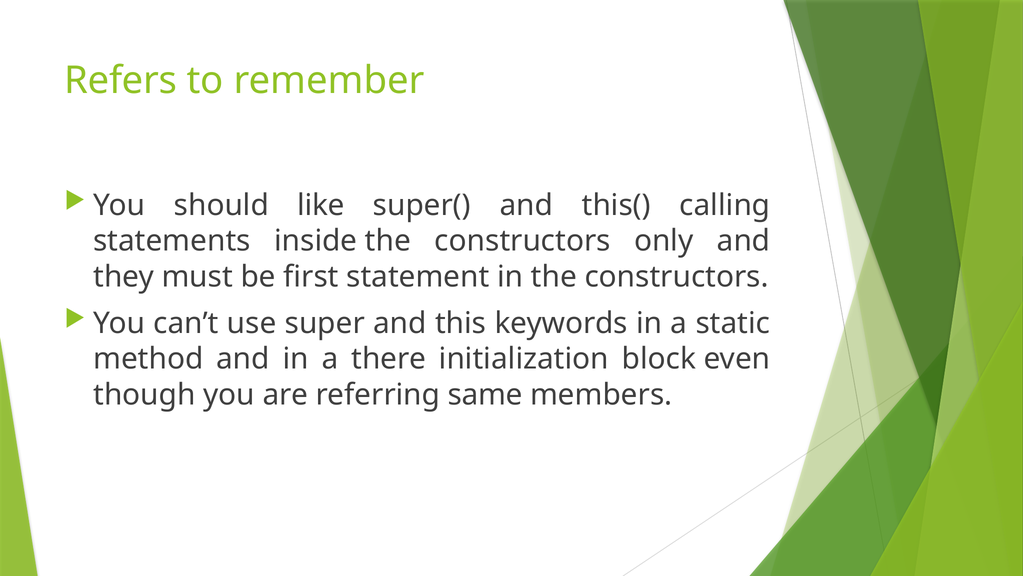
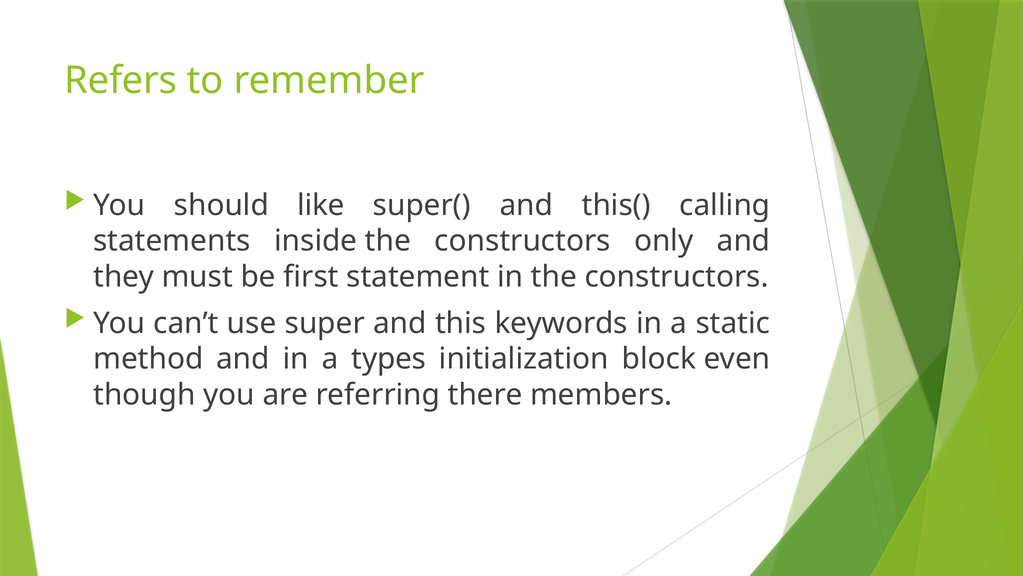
there: there -> types (389, 359)
same: same -> there (485, 394)
